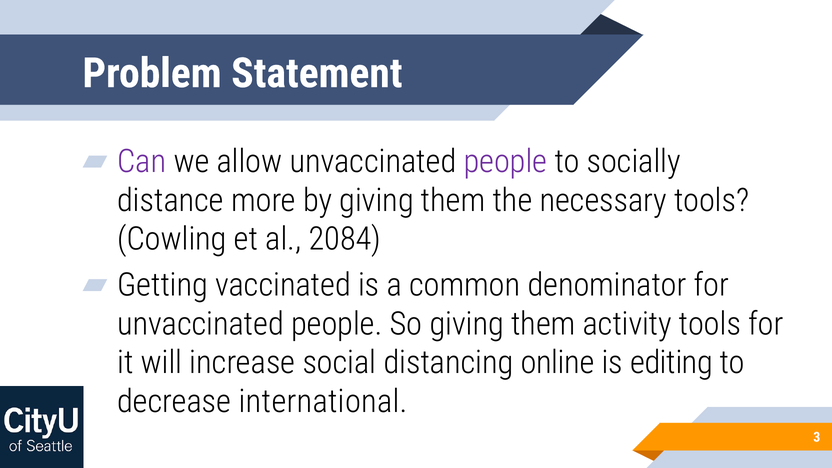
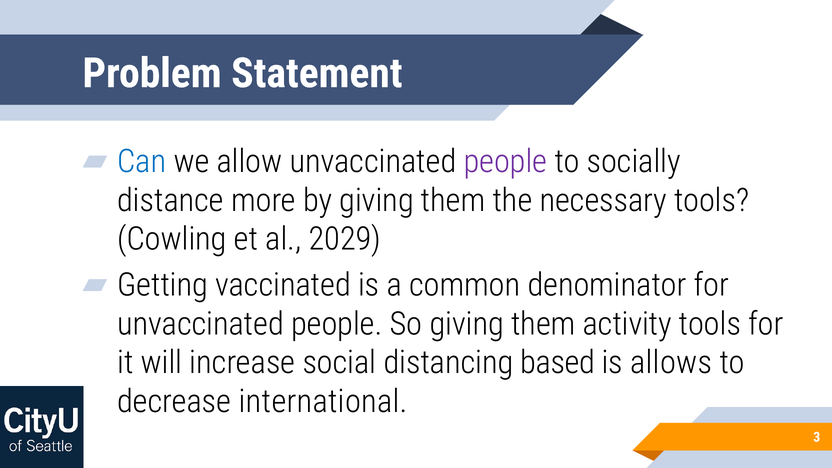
Can colour: purple -> blue (142, 162)
2084: 2084 -> 2029 (345, 239)
online: online -> based (558, 363)
editing: editing -> allows (671, 363)
